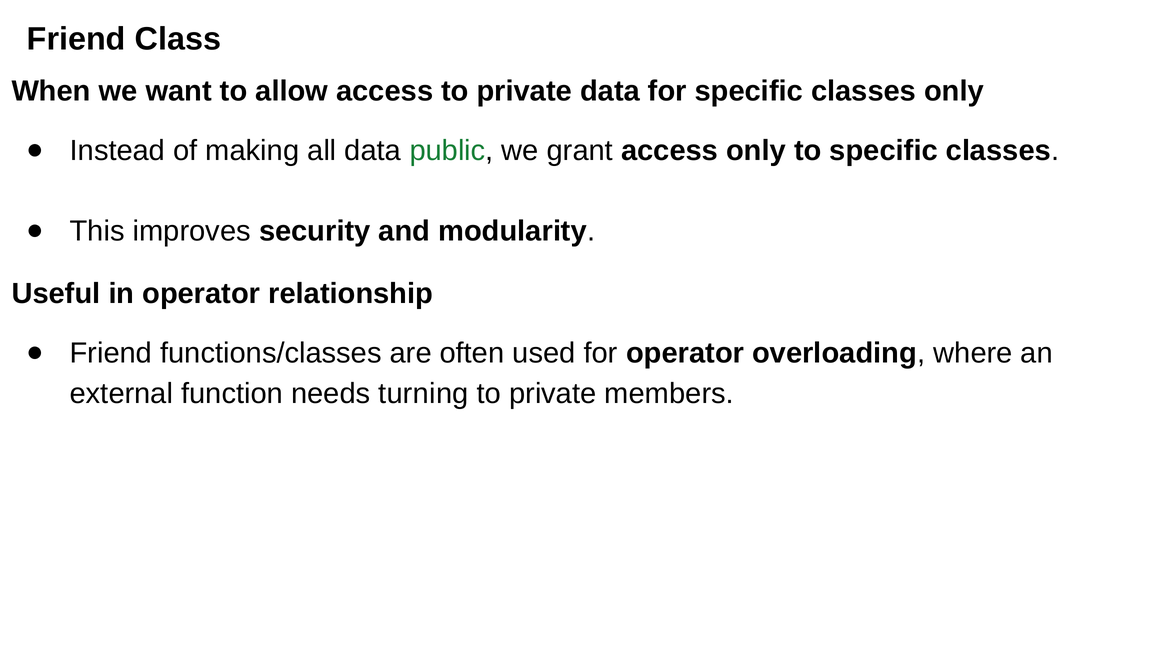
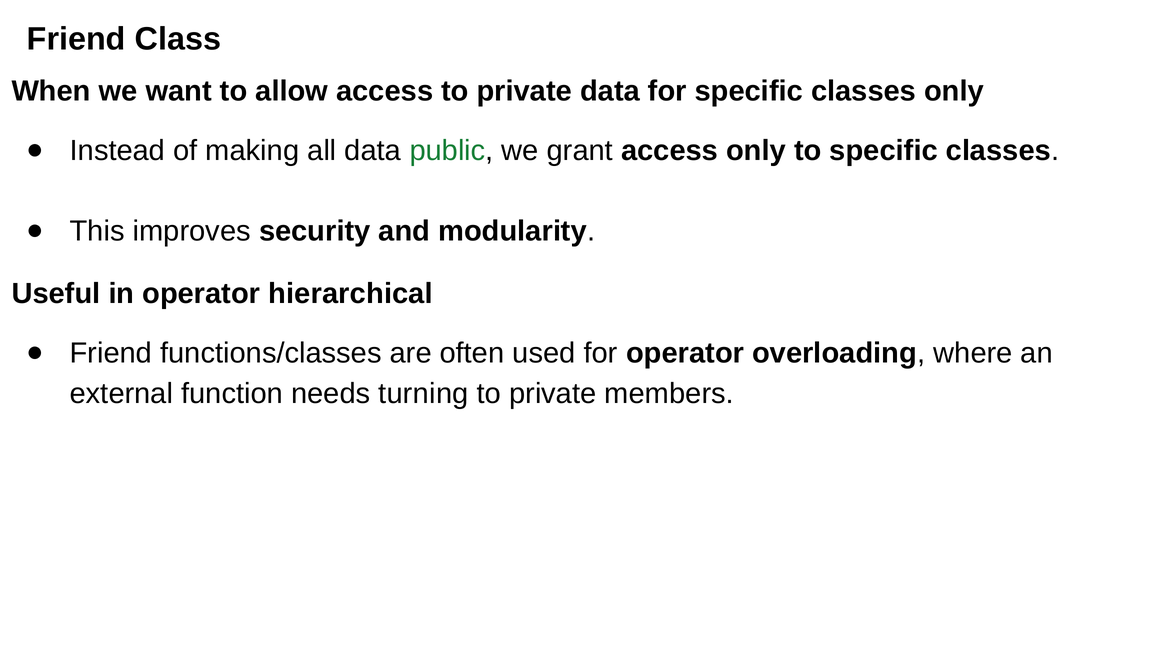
relationship: relationship -> hierarchical (351, 294)
